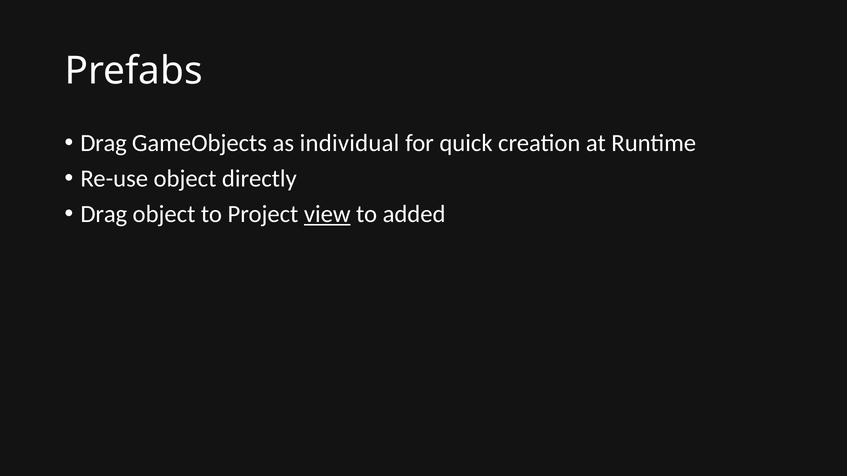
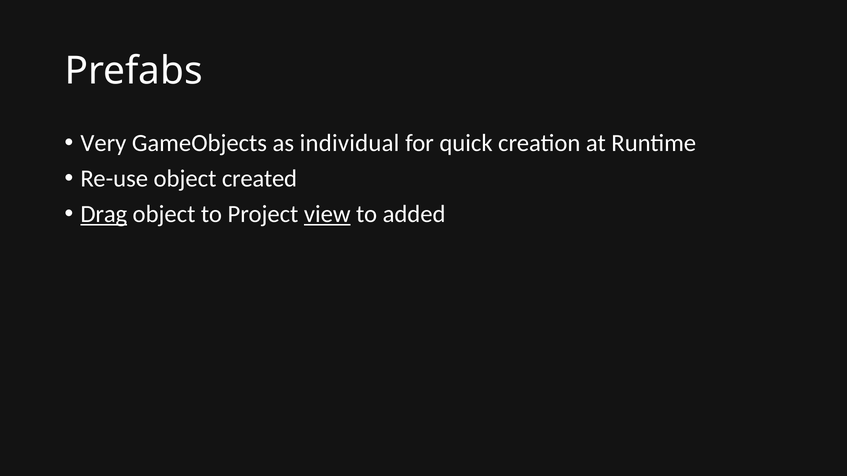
Drag: Drag -> Very (103, 143)
directly: directly -> created (259, 179)
Drag underline: none -> present (104, 214)
